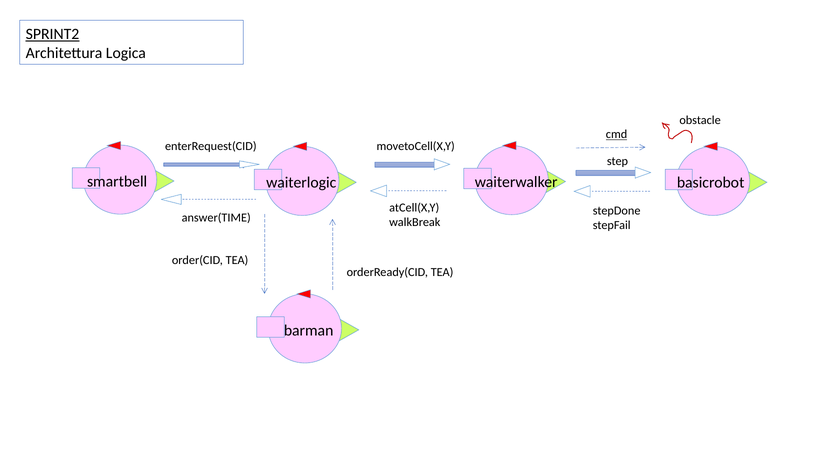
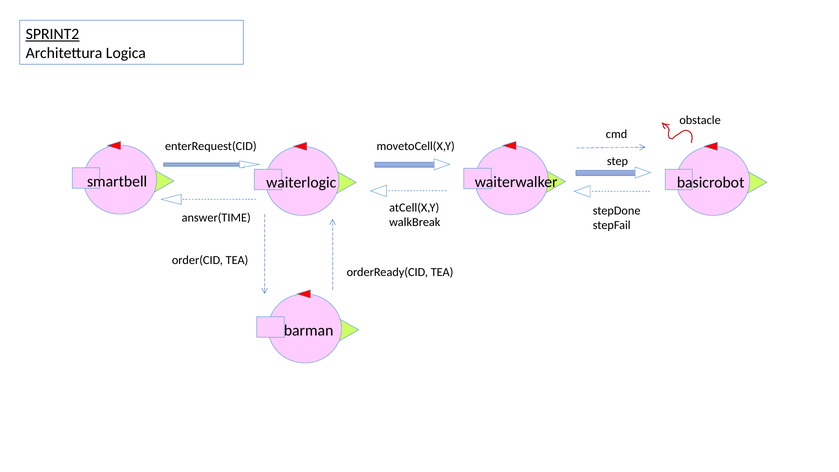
cmd underline: present -> none (617, 134)
